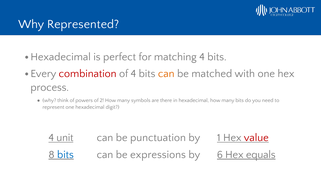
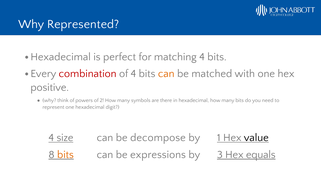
process: process -> positive (50, 87)
unit: unit -> size (65, 137)
punctuation: punctuation -> decompose (158, 137)
value colour: red -> black (256, 137)
bits colour: blue -> orange (65, 154)
6: 6 -> 3 (220, 154)
